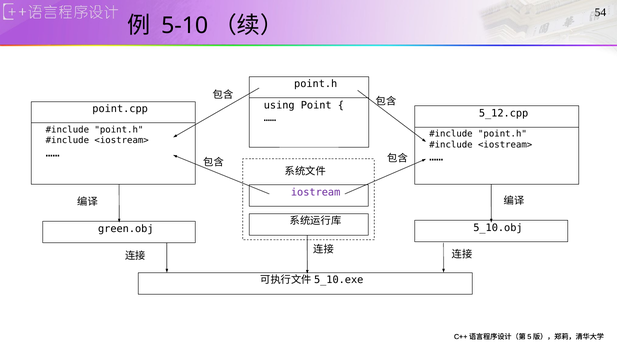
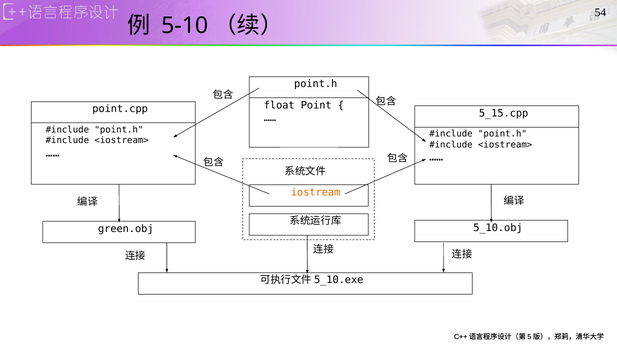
using: using -> float (279, 105)
5_12.cpp: 5_12.cpp -> 5_15.cpp (504, 113)
iostream colour: purple -> orange (316, 192)
